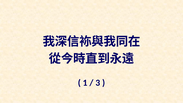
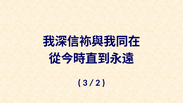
1: 1 -> 3 (85, 83)
3: 3 -> 2 (98, 83)
